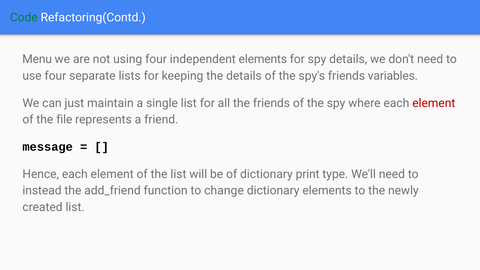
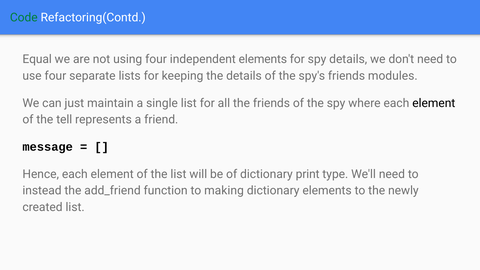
Menu: Menu -> Equal (37, 59)
variables: variables -> modules (393, 76)
element colour: red -> black (434, 103)
file: file -> tell (64, 120)
change: change -> making (224, 191)
